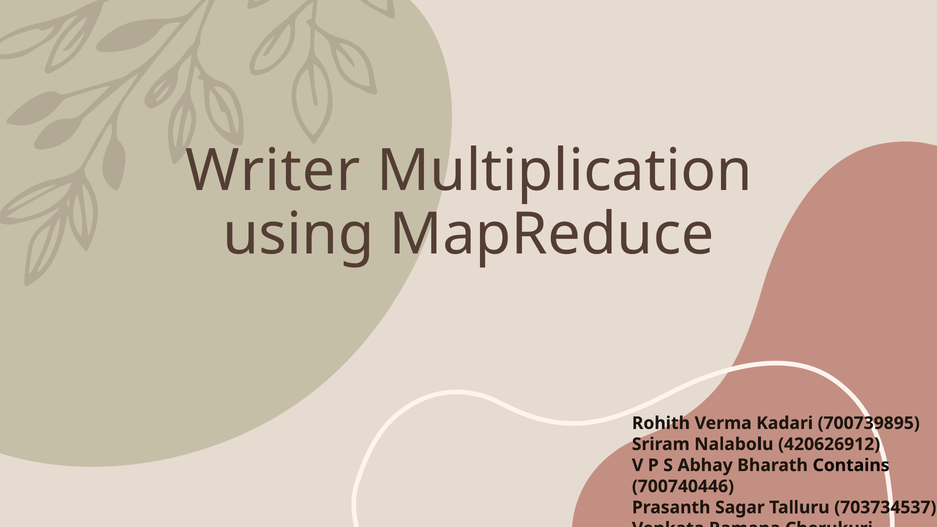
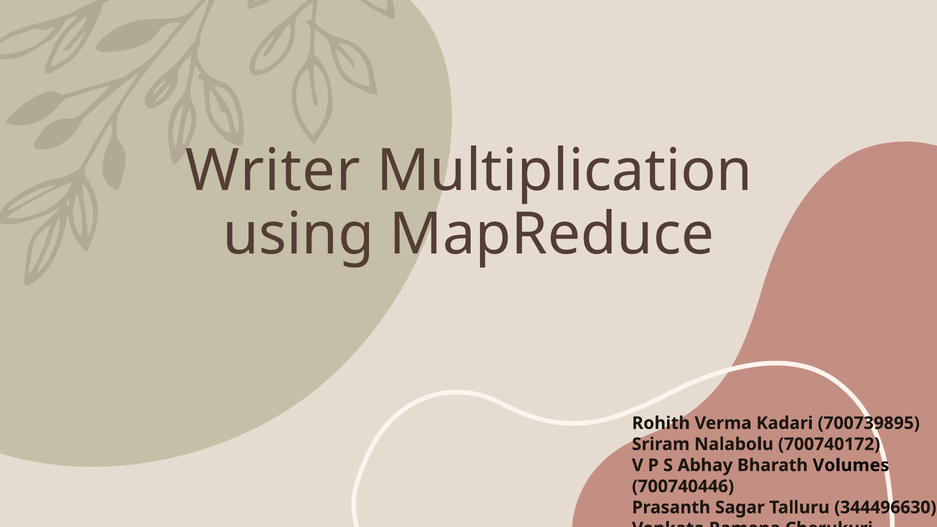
420626912: 420626912 -> 700740172 (829, 444)
Contains: Contains -> Volumes (851, 465)
703734537: 703734537 -> 344496630 (885, 508)
